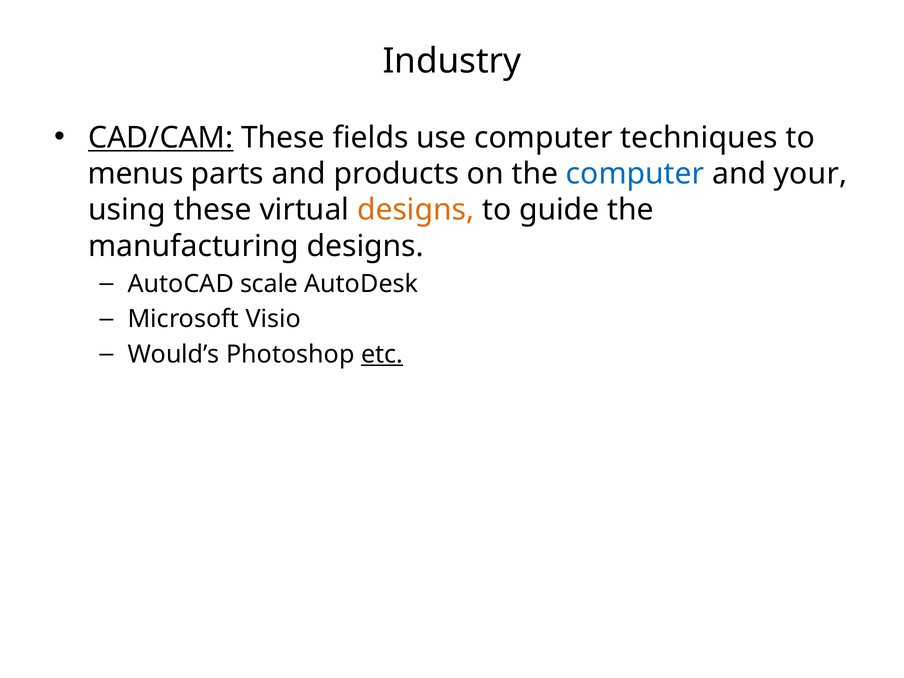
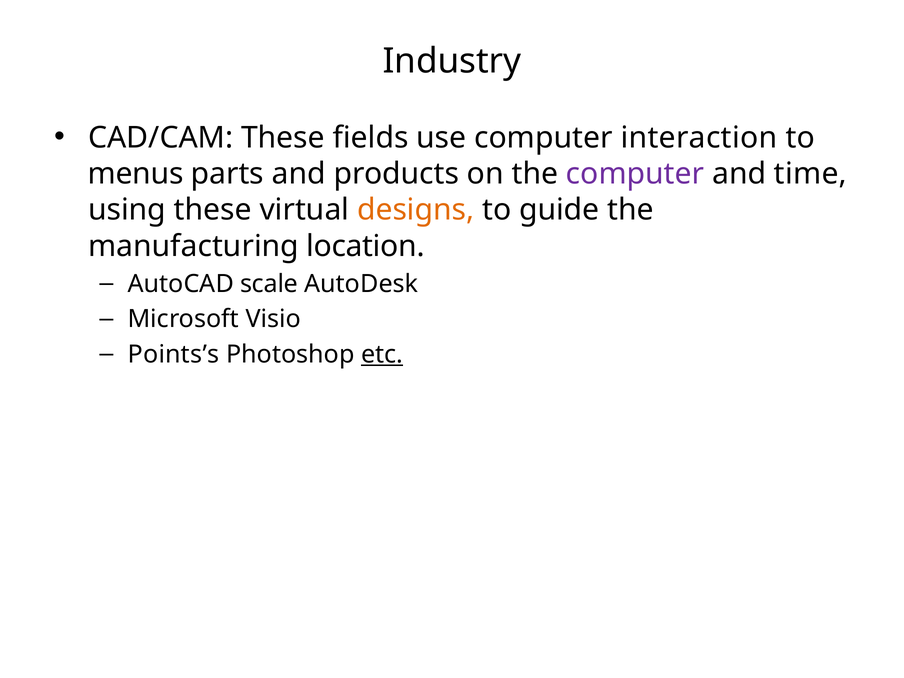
CAD/CAM underline: present -> none (161, 138)
techniques: techniques -> interaction (699, 138)
computer colour: blue -> purple (635, 174)
your: your -> time (810, 174)
manufacturing designs: designs -> location (365, 246)
Would’s: Would’s -> Points’s (173, 354)
